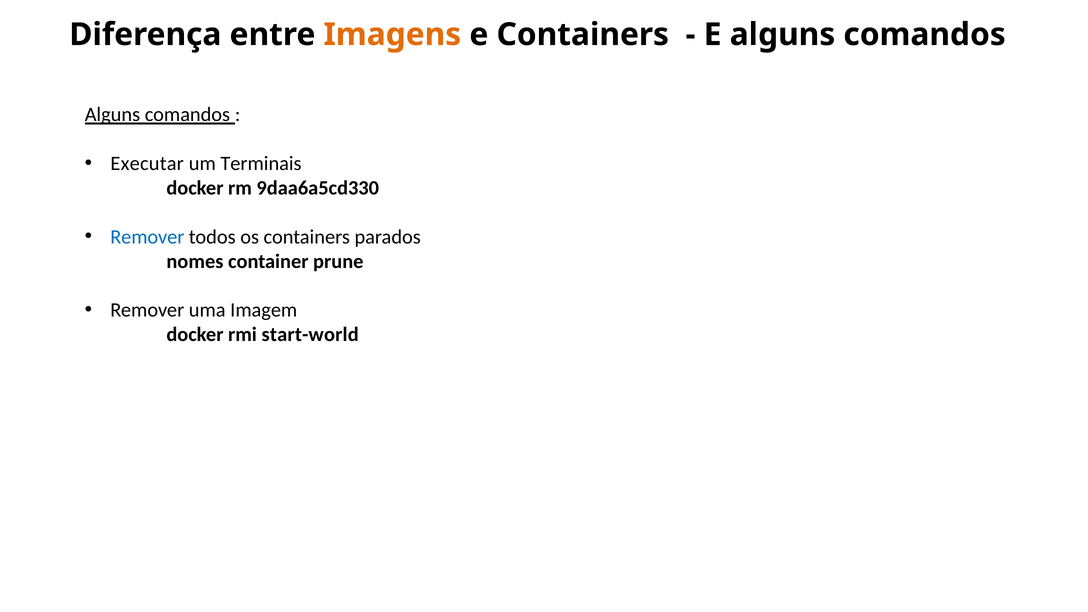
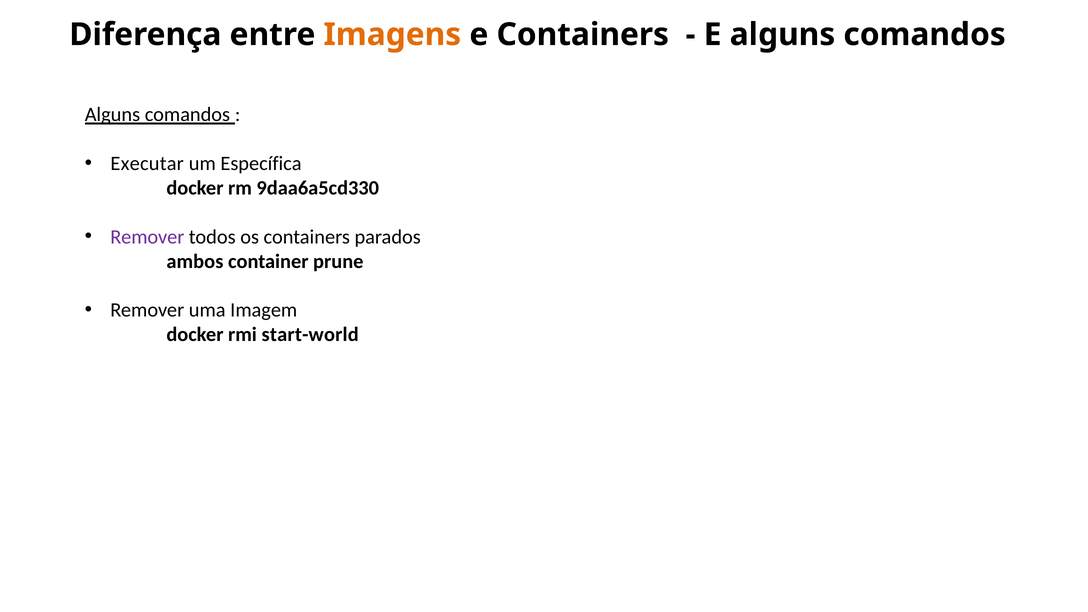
Terminais: Terminais -> Específica (261, 163)
Remover colour: blue -> purple (147, 237)
nomes: nomes -> ambos (195, 261)
